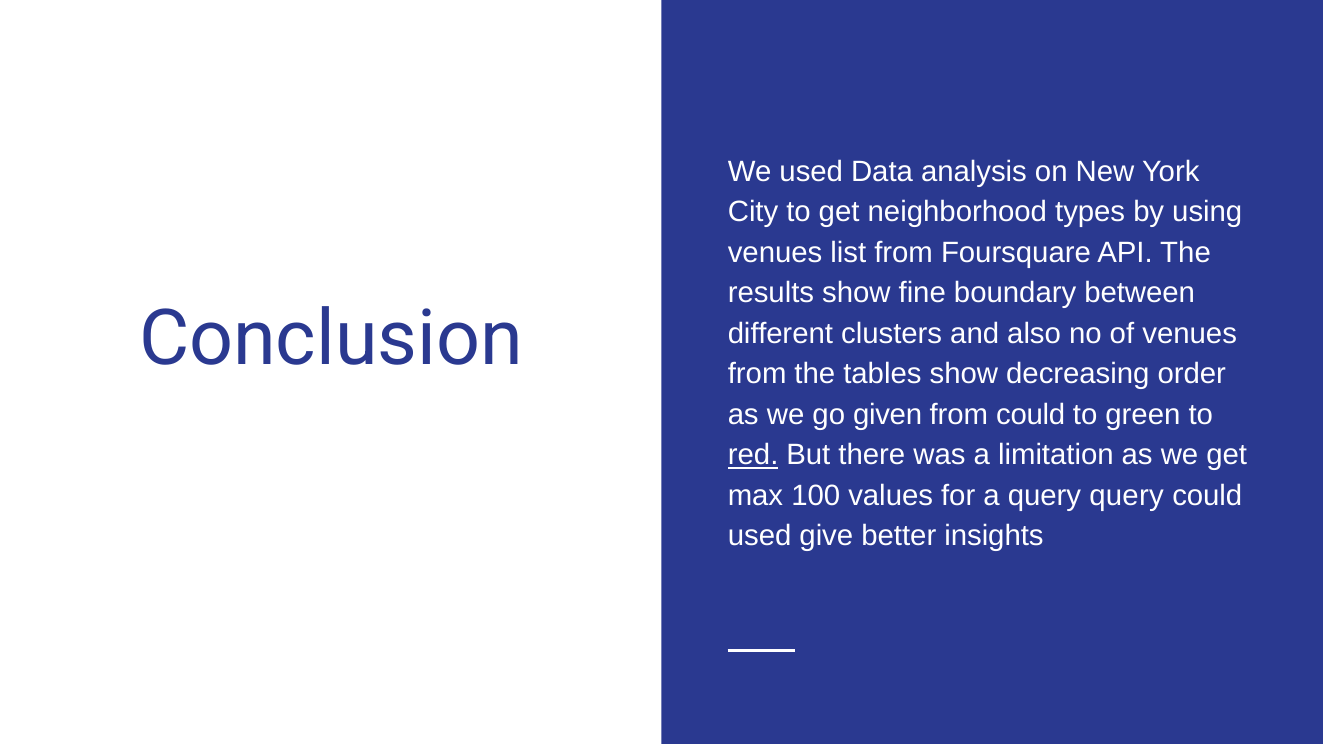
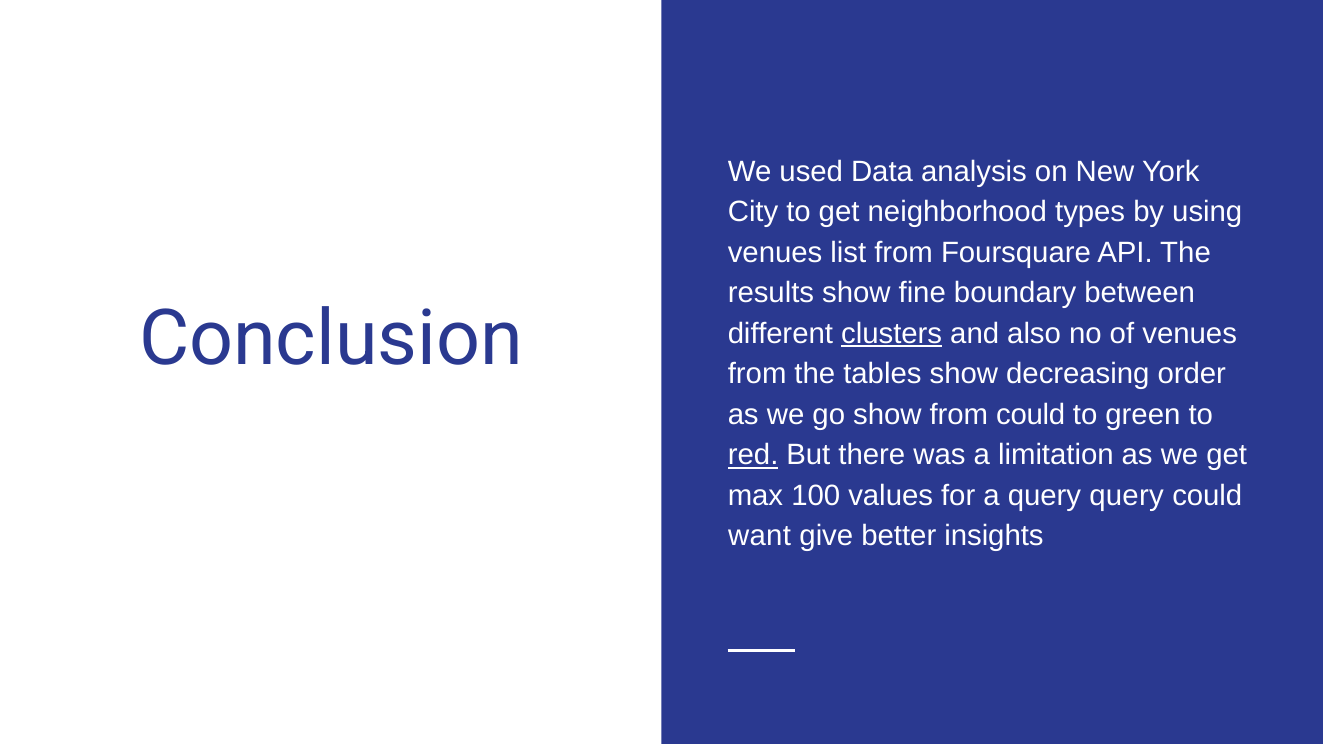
clusters underline: none -> present (892, 334)
go given: given -> show (887, 415)
used: used -> want (759, 536)
